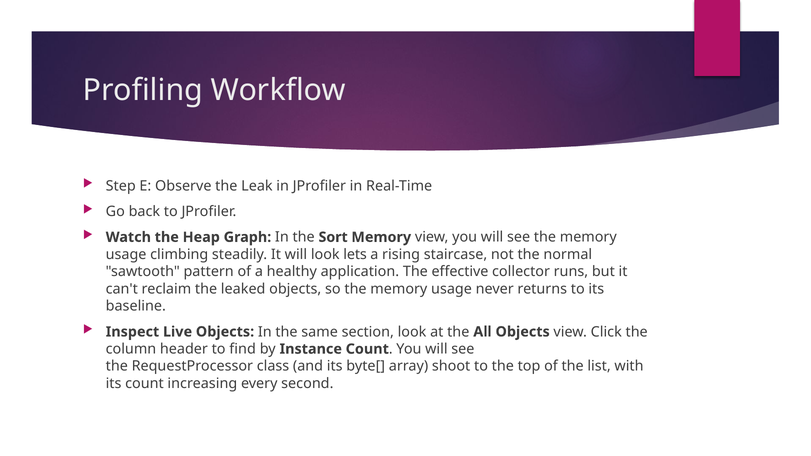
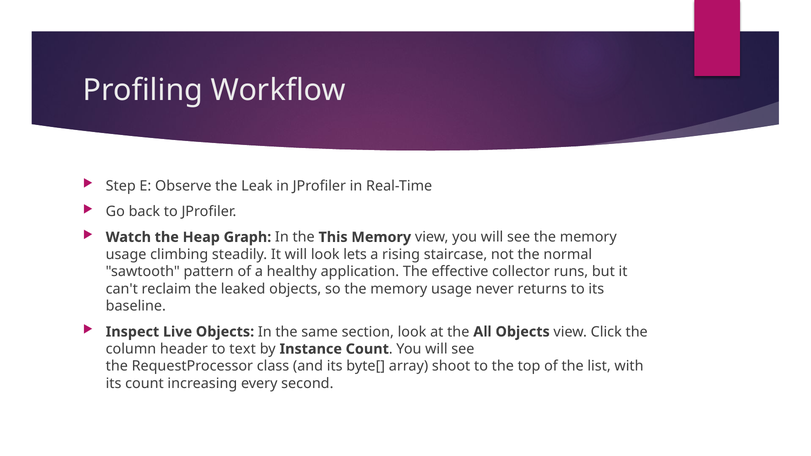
Sort: Sort -> This (333, 237)
find: find -> text (243, 349)
